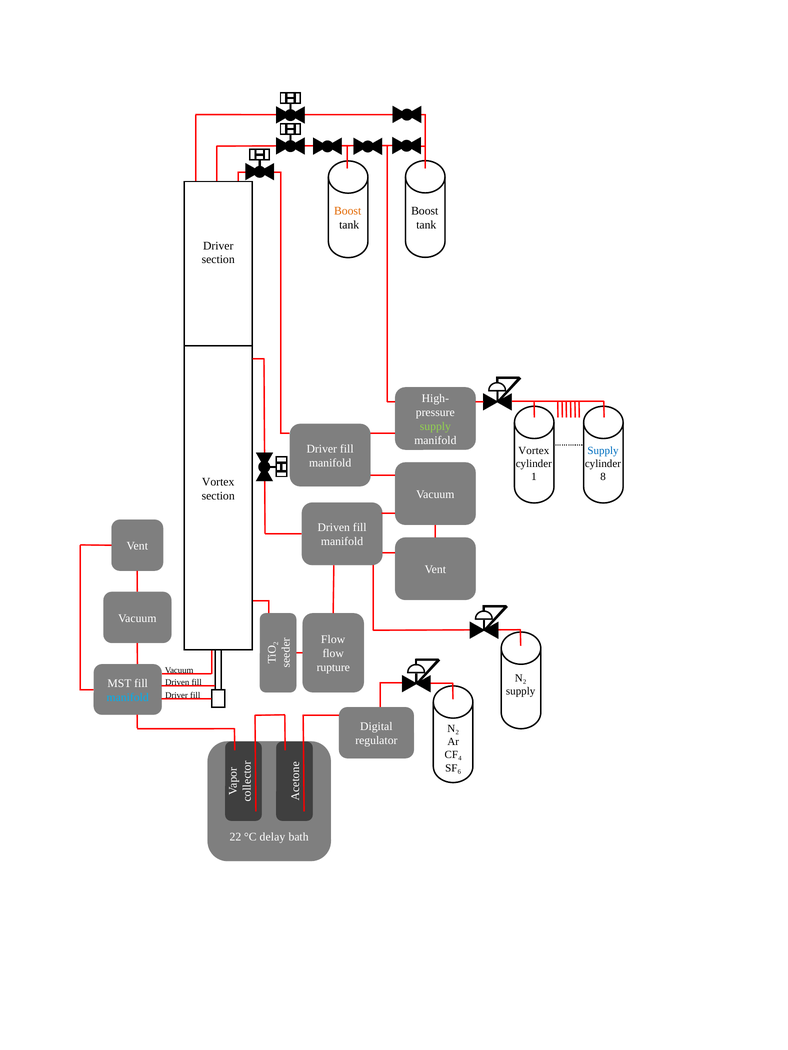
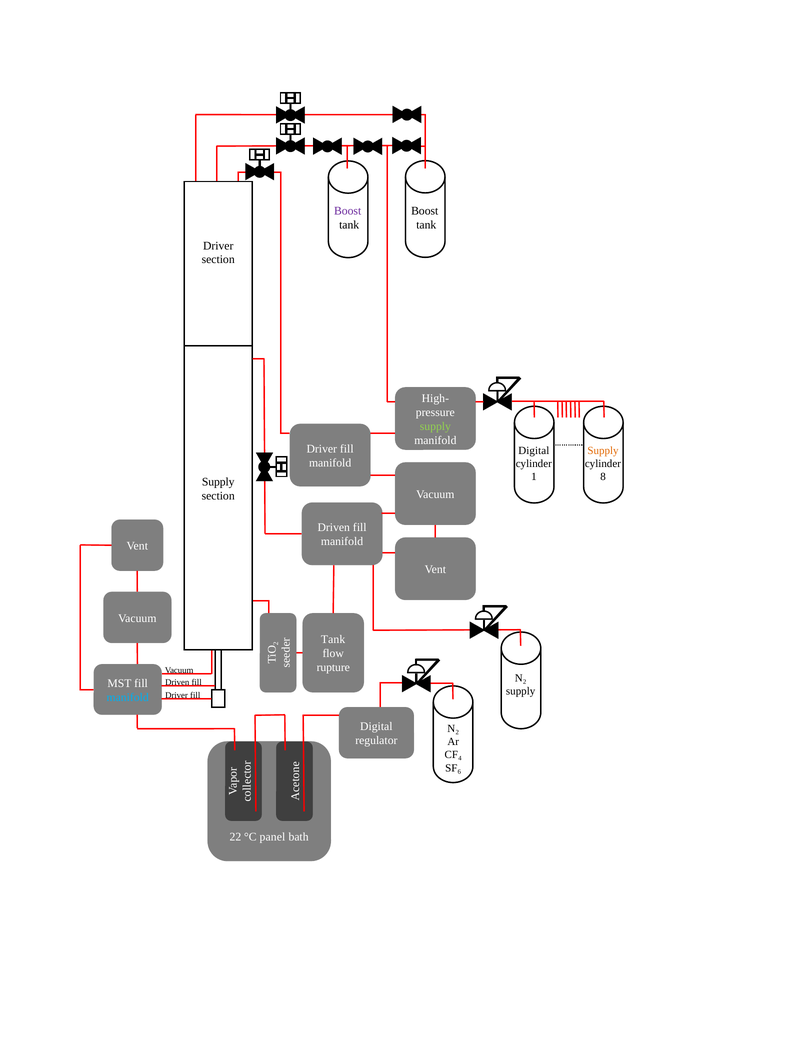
Boost colour: orange -> purple (348, 211)
Vortex: Vortex -> Digital (534, 451)
Supply colour: blue -> orange (603, 451)
Vortex: Vortex -> Supply (218, 482)
Flow: Flow -> Tank (333, 640)
delay: delay -> panel (272, 837)
